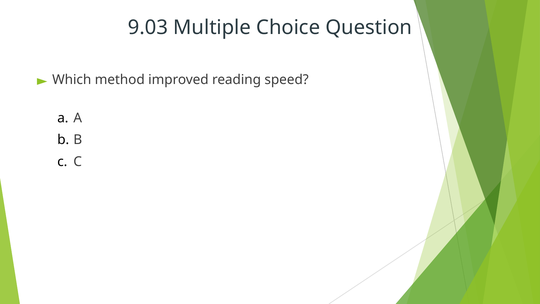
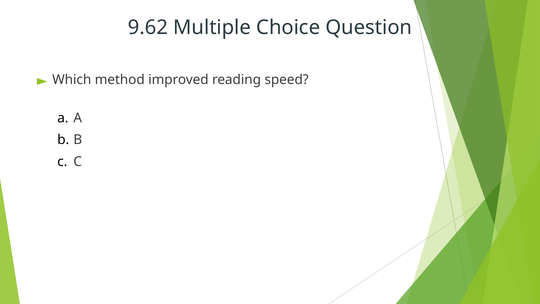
9.03: 9.03 -> 9.62 (148, 28)
